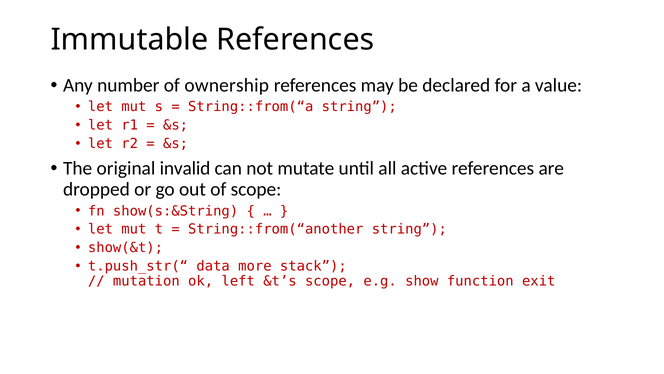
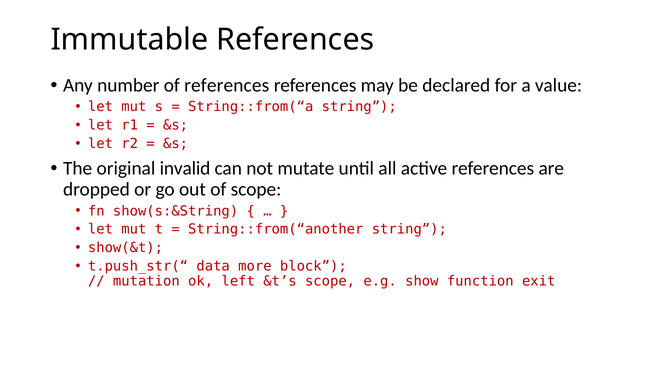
of ownership: ownership -> references (227, 85)
stack: stack -> block (313, 266)
